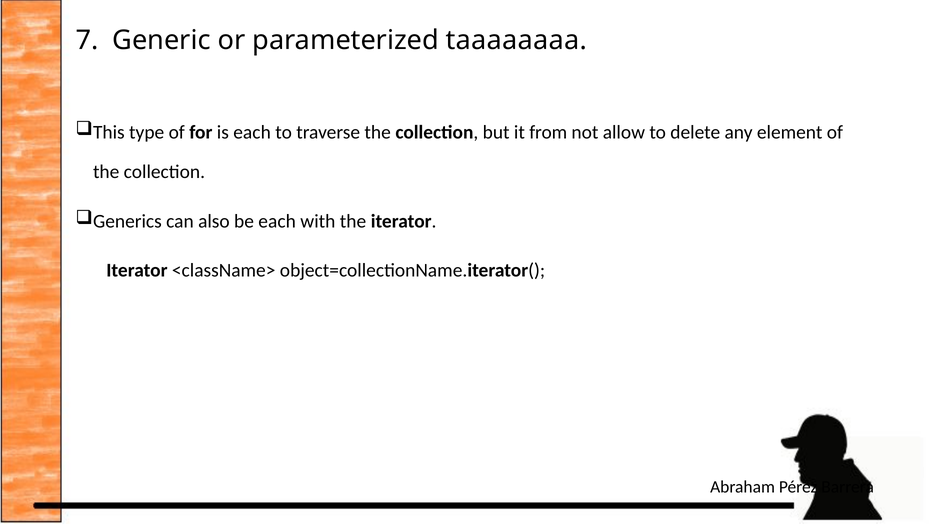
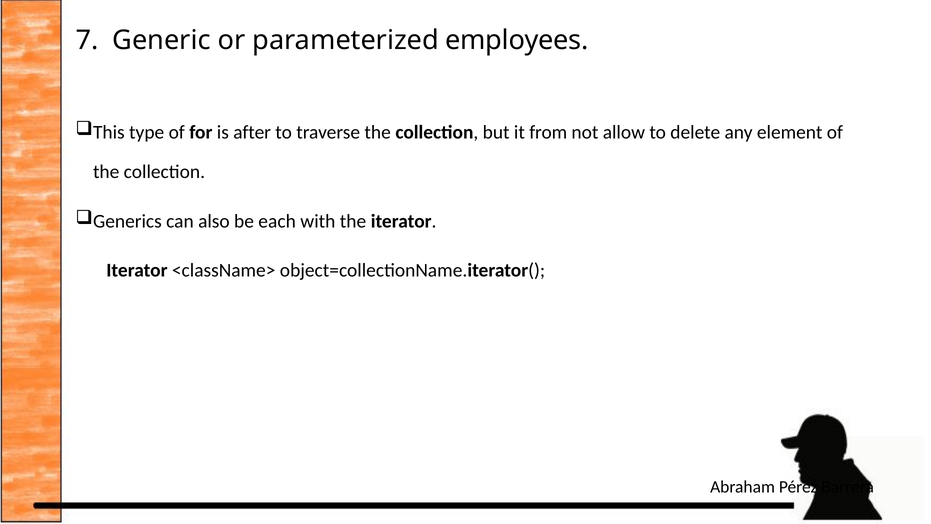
taaaaaaaa: taaaaaaaa -> employees (517, 40)
is each: each -> after (252, 132)
